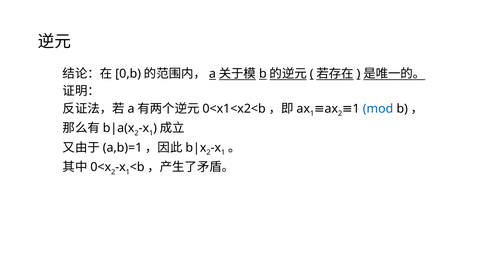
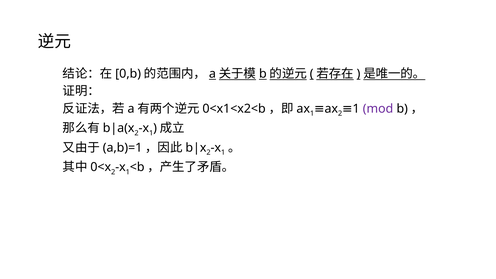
mod colour: blue -> purple (378, 109)
